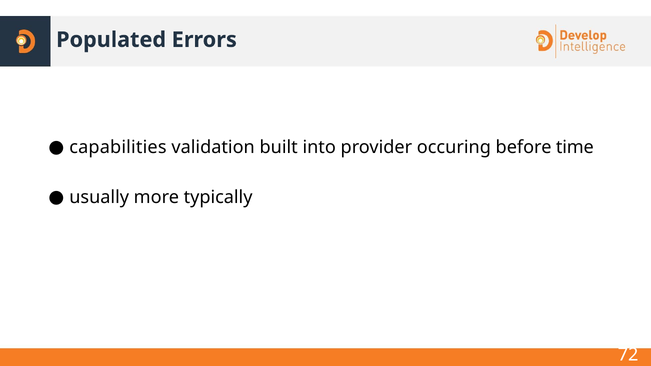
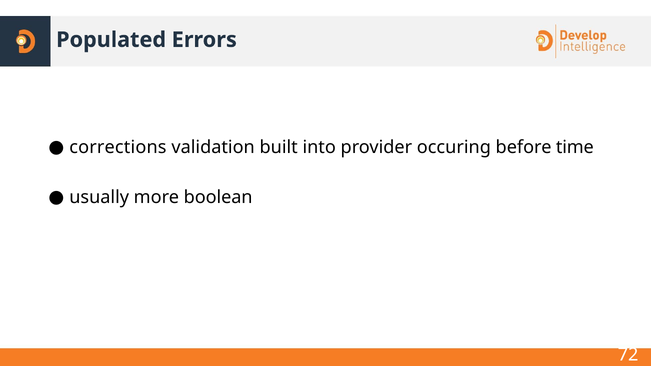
capabilities: capabilities -> corrections (118, 147)
typically: typically -> boolean (218, 197)
